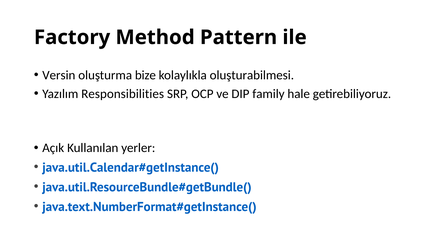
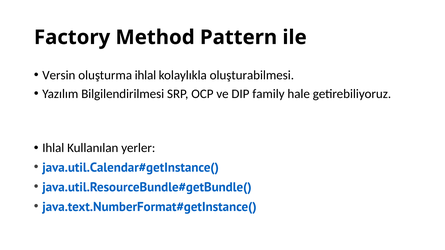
oluşturma bize: bize -> ihlal (145, 75)
Responsibilities: Responsibilities -> Bilgilendirilmesi (123, 94)
Açık: Açık -> Ihlal (53, 148)
